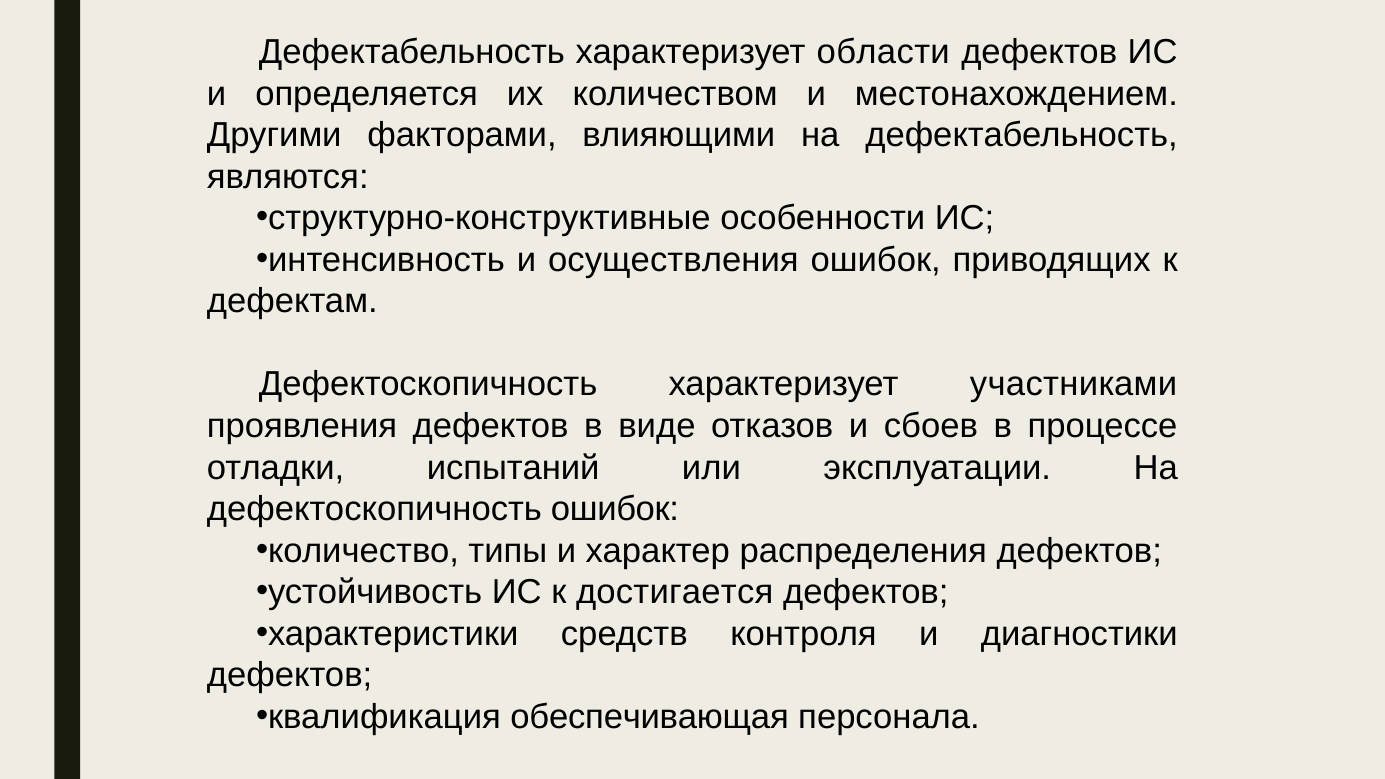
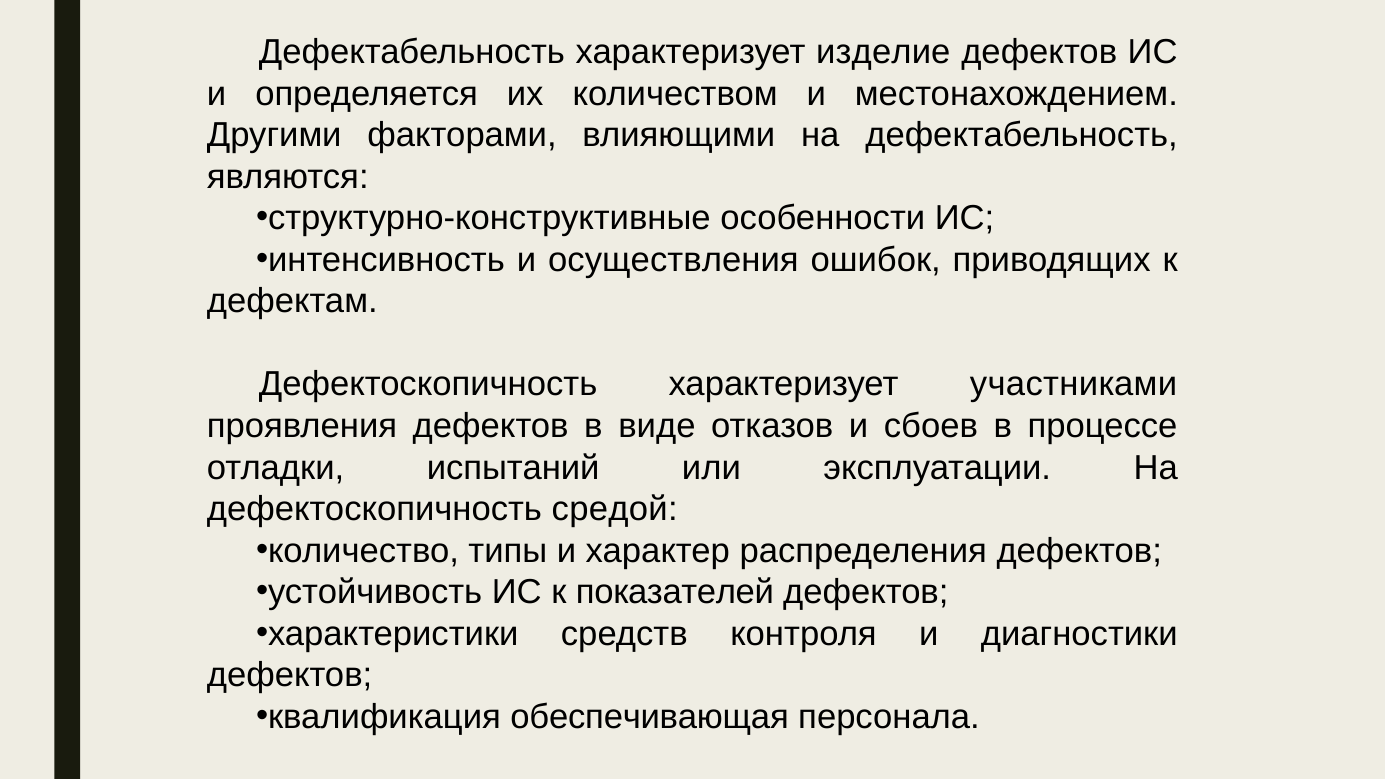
области: области -> изделие (883, 52)
дефектоскопичность ошибок: ошибок -> средой (615, 509)
достигается: достигается -> показателей (675, 592)
